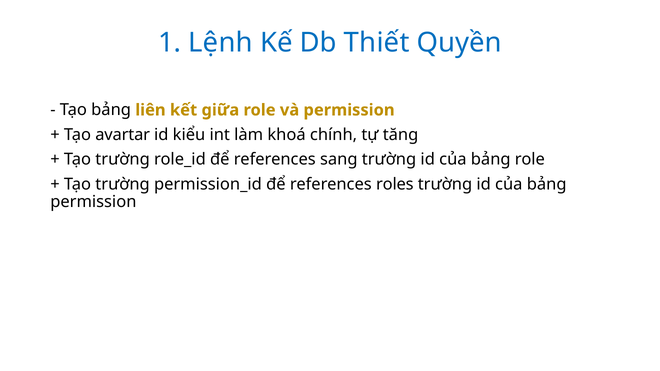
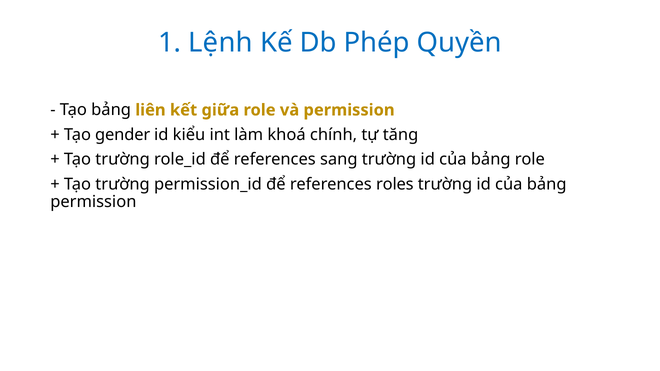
Thiết: Thiết -> Phép (377, 43)
avartar: avartar -> gender (123, 135)
